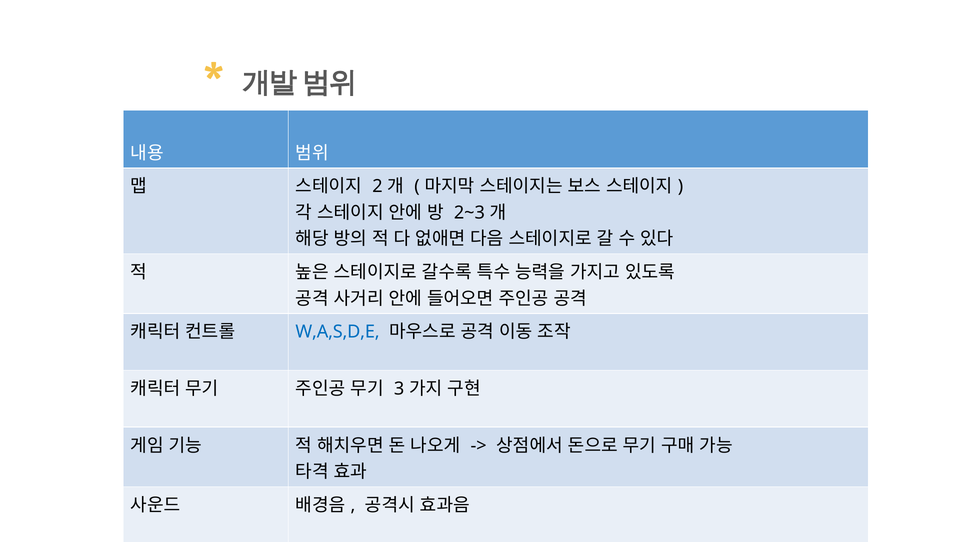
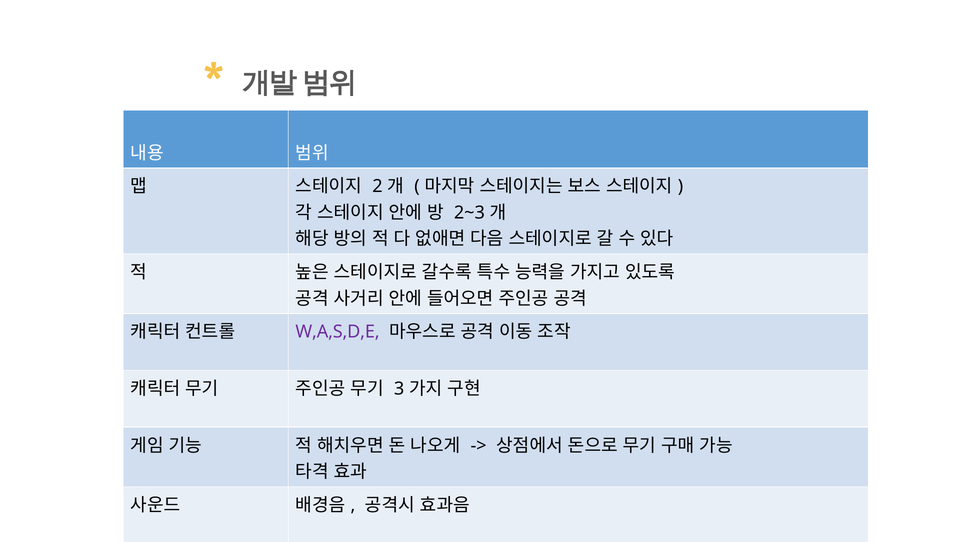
W,A,S,D,E colour: blue -> purple (338, 332)
